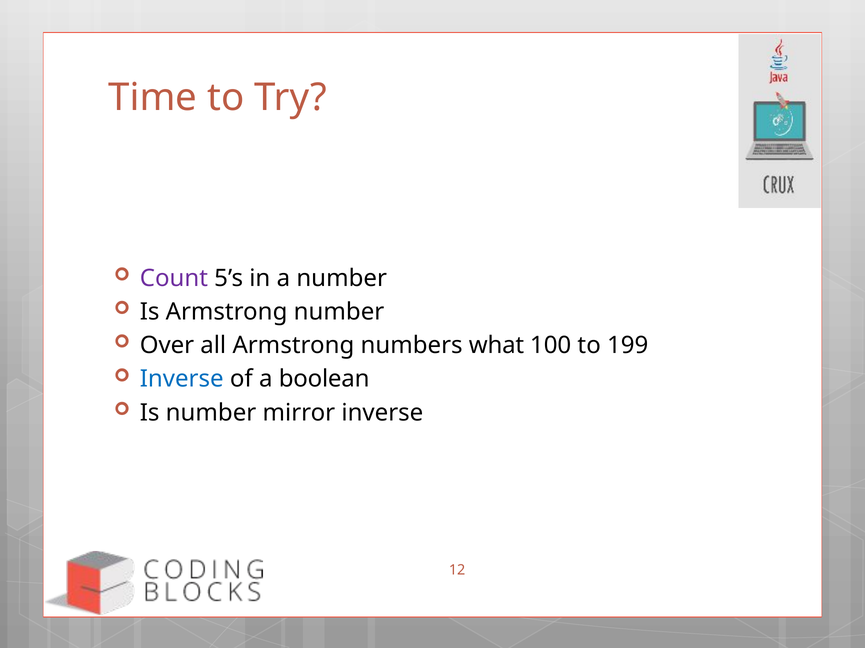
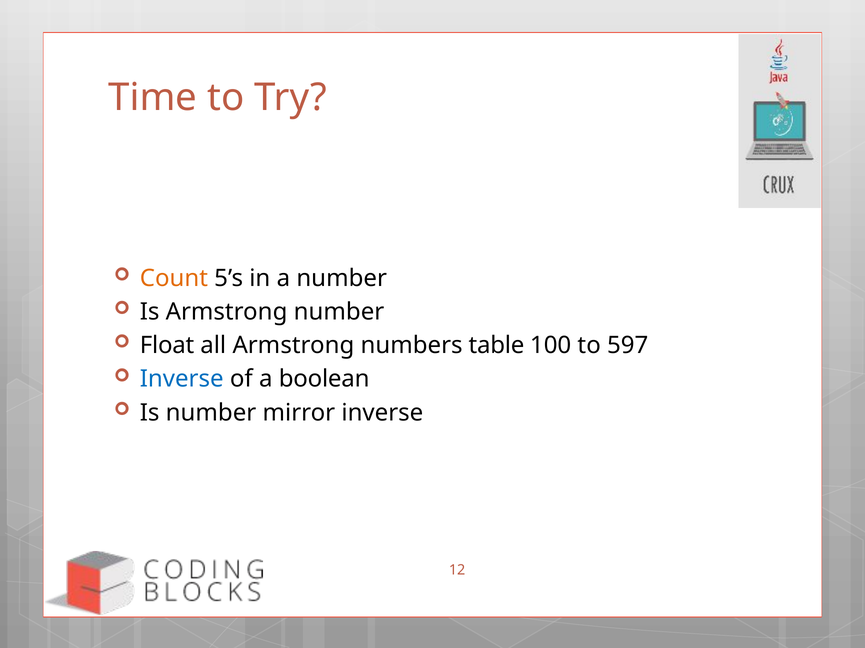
Count colour: purple -> orange (174, 278)
Over: Over -> Float (167, 346)
what: what -> table (496, 346)
199: 199 -> 597 (628, 346)
